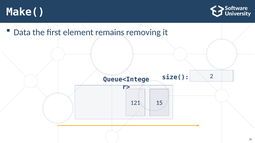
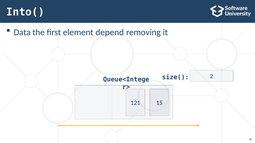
Make(: Make( -> Into( (25, 12)
remains: remains -> depend (110, 32)
